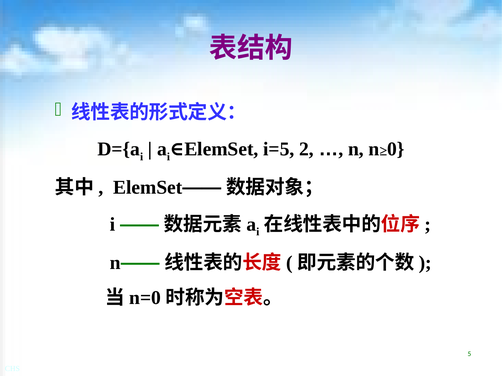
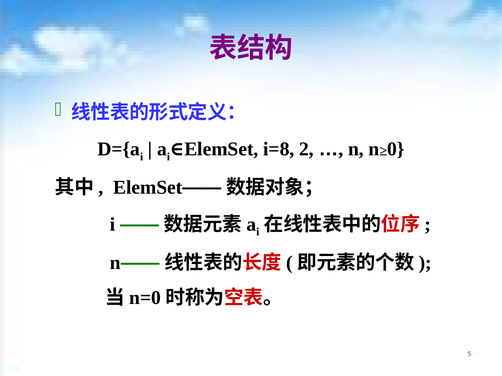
i=5: i=5 -> i=8 (279, 149)
